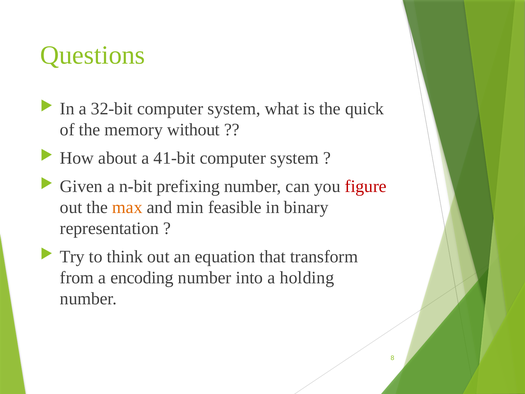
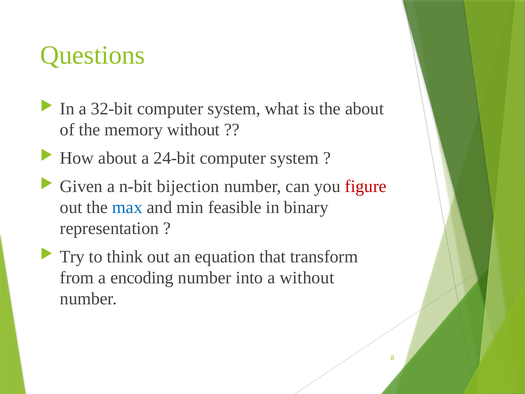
the quick: quick -> about (364, 109)
41-bit: 41-bit -> 24-bit (175, 158)
prefixing: prefixing -> bijection (188, 186)
max colour: orange -> blue (127, 207)
a holding: holding -> without (307, 278)
